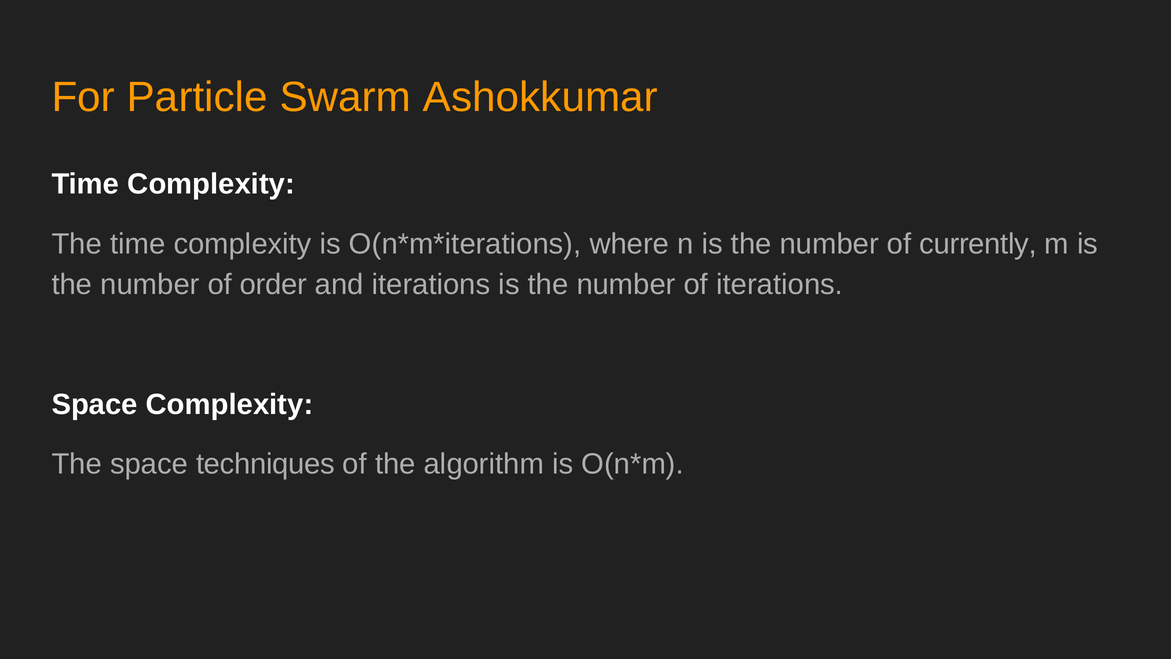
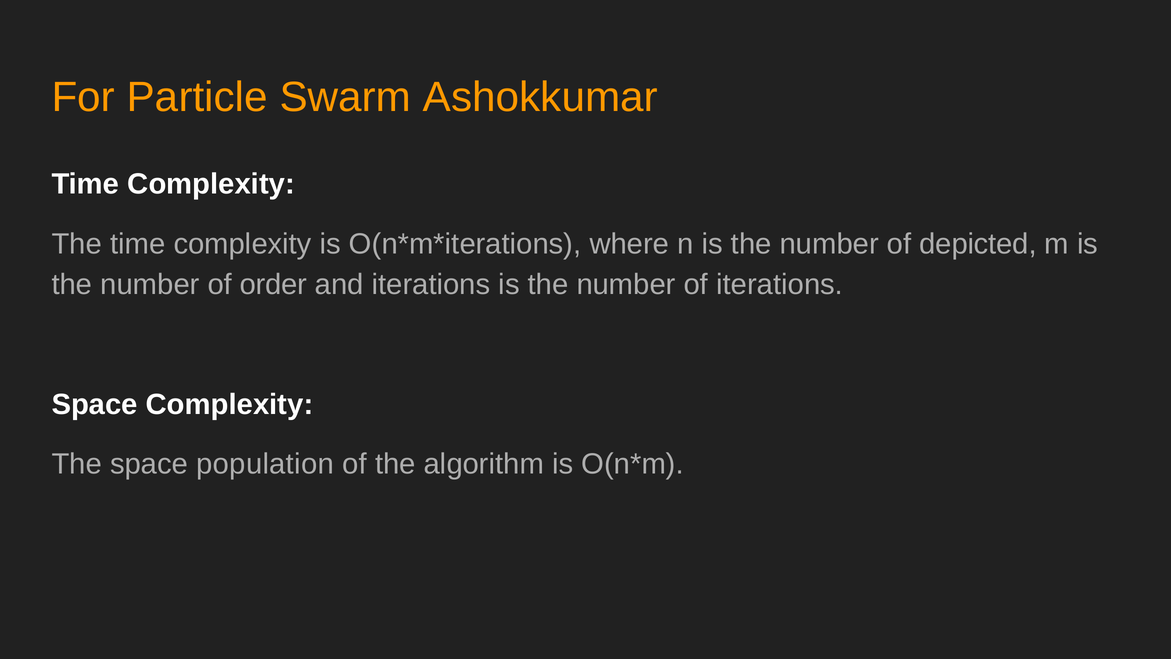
currently: currently -> depicted (978, 244)
techniques: techniques -> population (265, 464)
